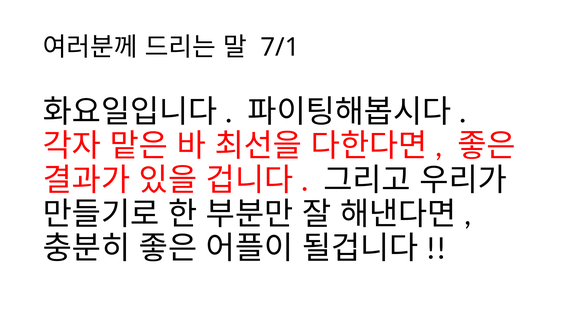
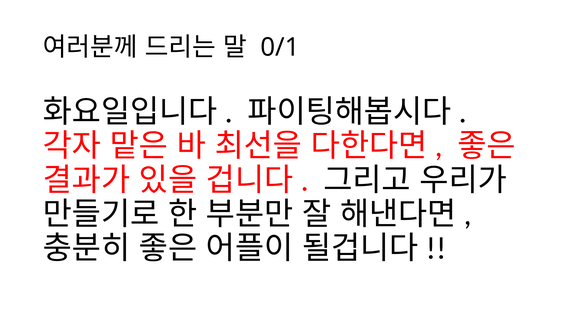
7/1: 7/1 -> 0/1 (280, 47)
